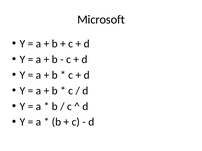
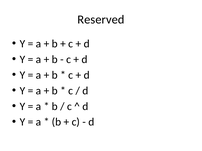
Microsoft: Microsoft -> Reserved (101, 20)
